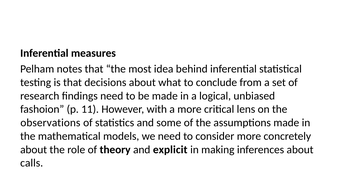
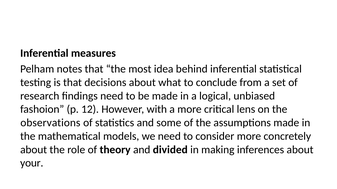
11: 11 -> 12 (90, 110)
explicit: explicit -> divided (170, 150)
calls: calls -> your (32, 164)
